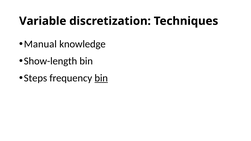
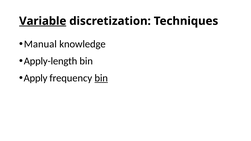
Variable underline: none -> present (43, 21)
Show-length: Show-length -> Apply-length (51, 61)
Steps: Steps -> Apply (36, 78)
